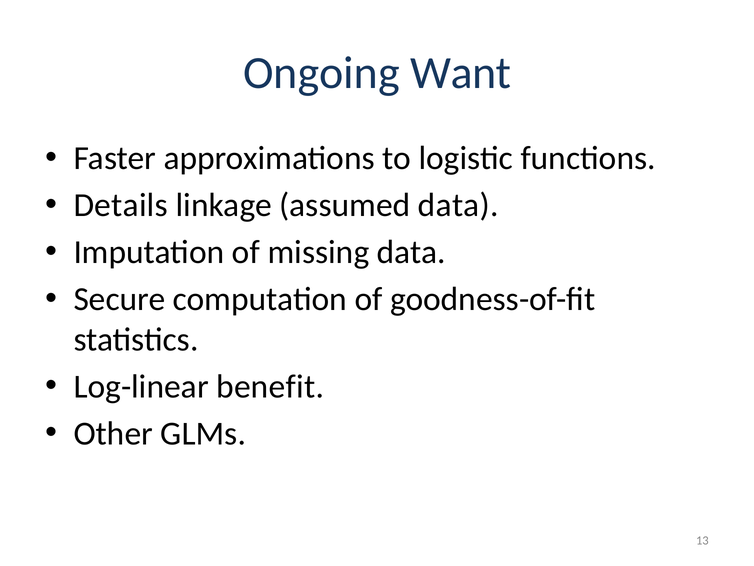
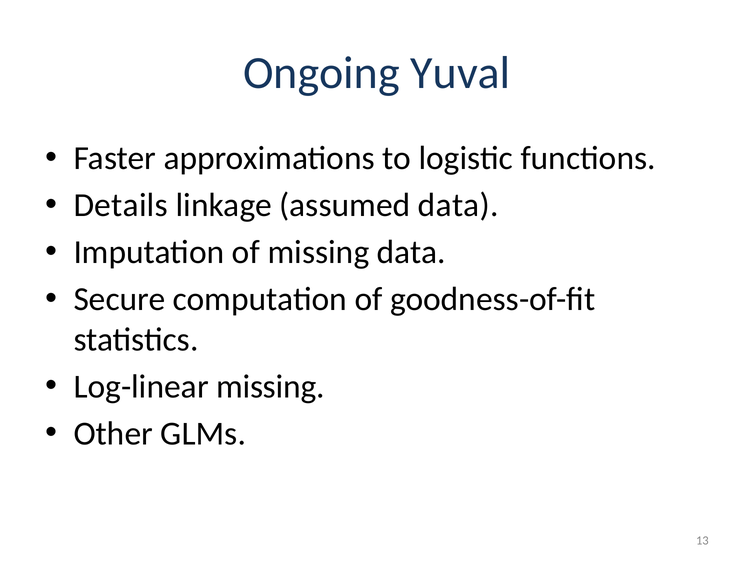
Want: Want -> Yuval (460, 73)
Log-linear benefit: benefit -> missing (270, 386)
